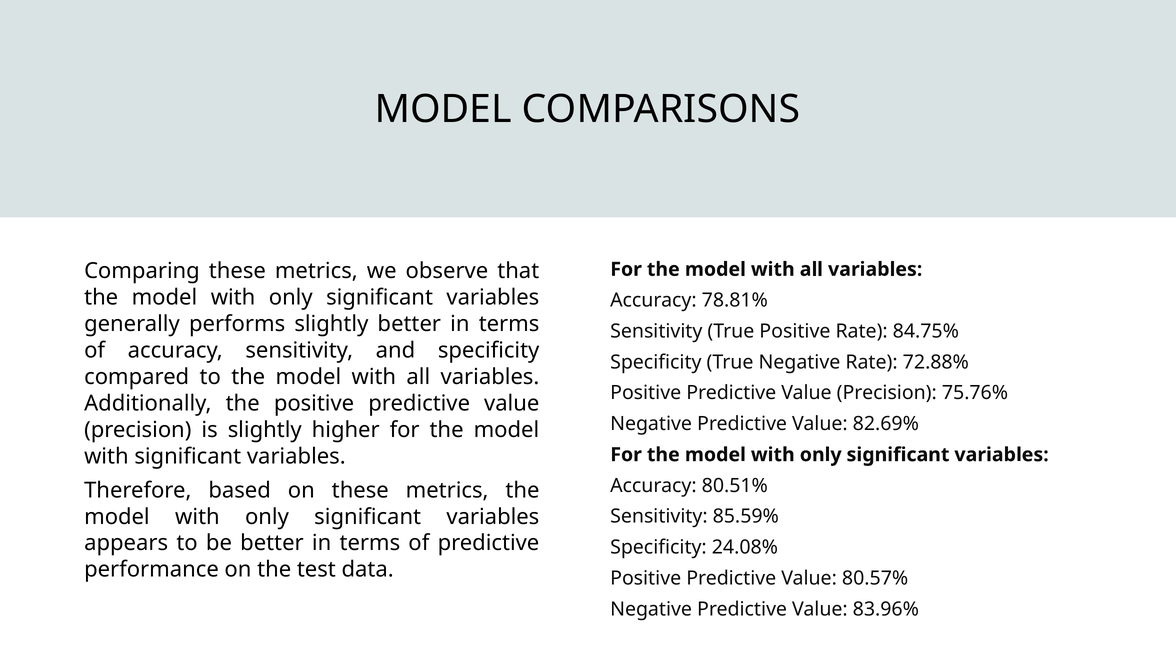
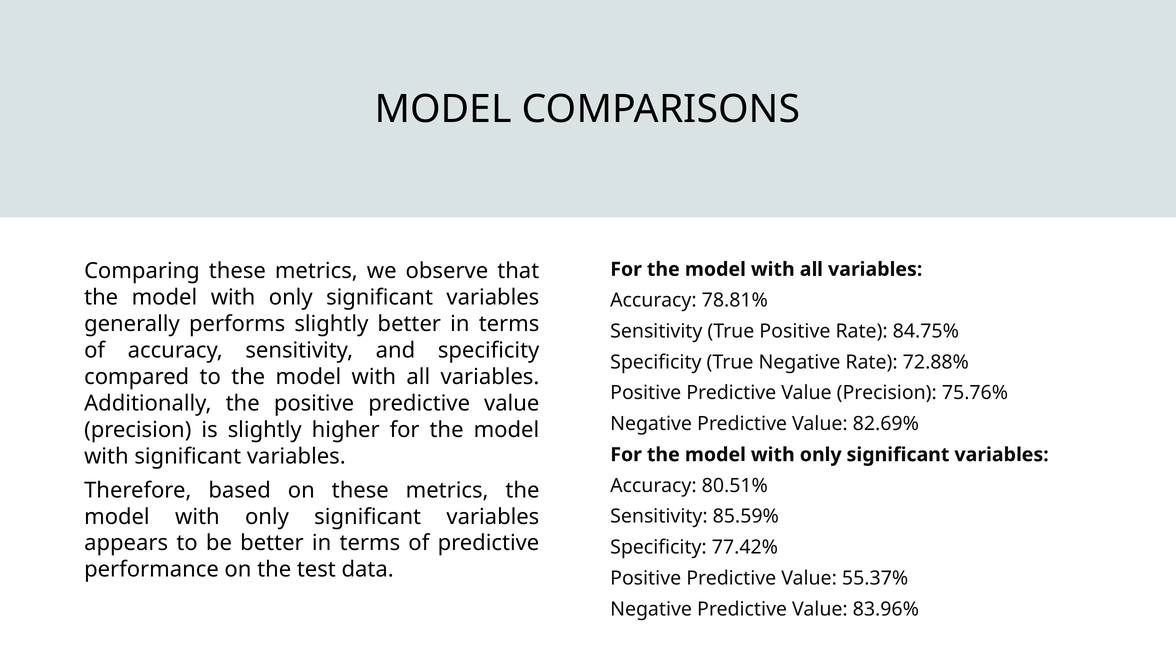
24.08%: 24.08% -> 77.42% (745, 547)
80.57%: 80.57% -> 55.37% (875, 578)
